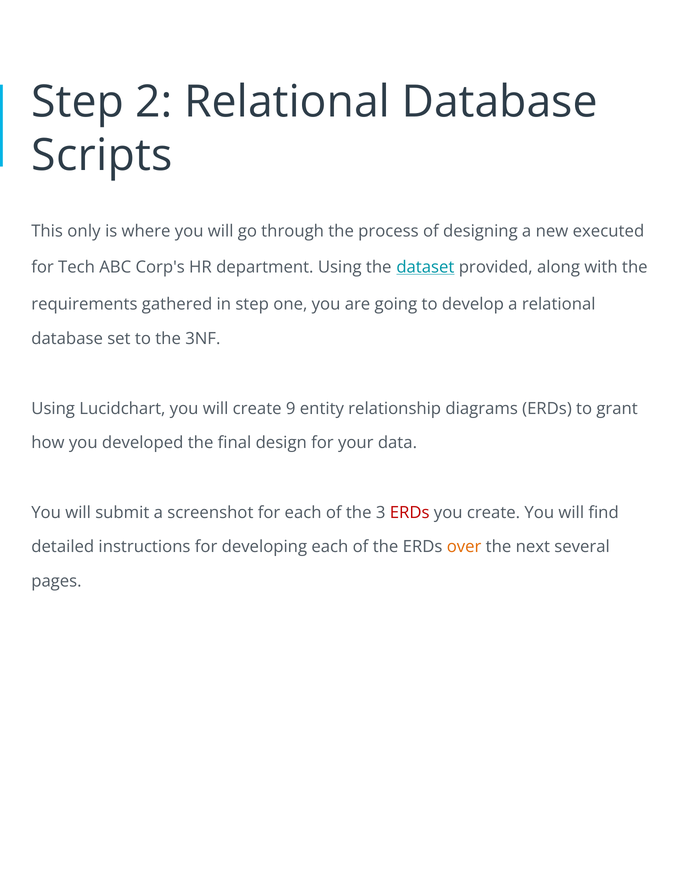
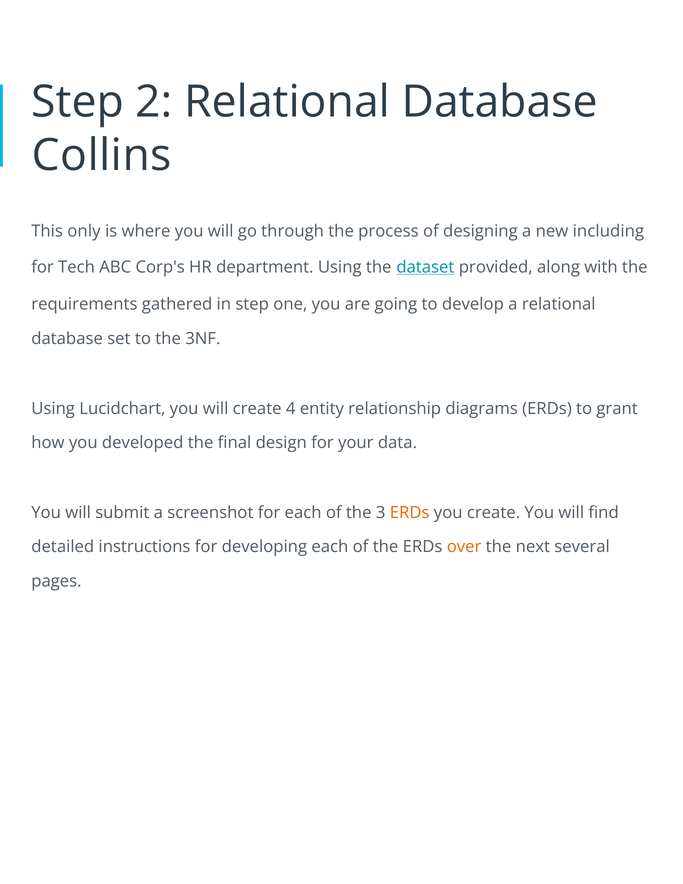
Scripts: Scripts -> Collins (102, 156)
executed: executed -> including (608, 231)
9: 9 -> 4 (291, 409)
ERDs colour: red -> orange (410, 513)
